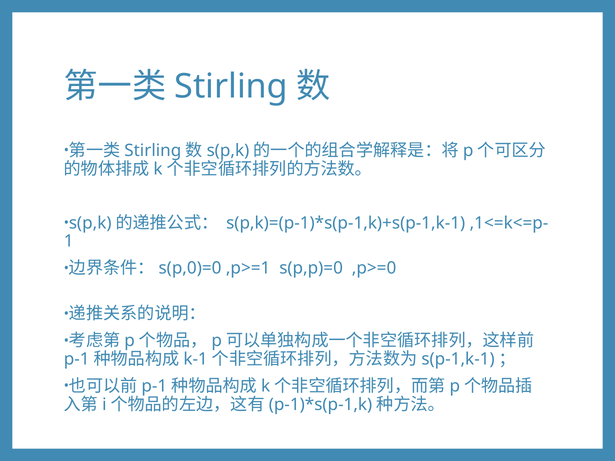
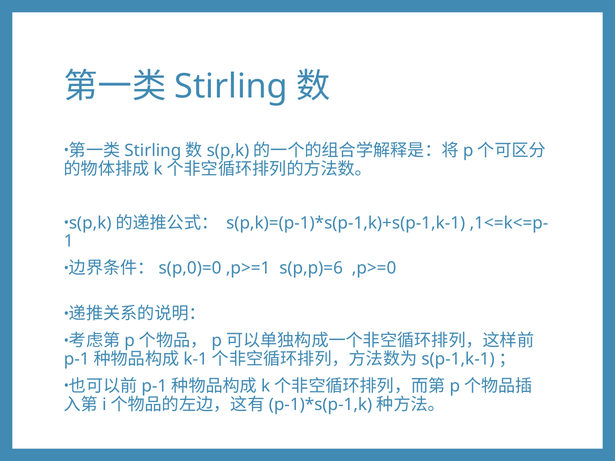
s(p,p)=0: s(p,p)=0 -> s(p,p)=6 (311, 268)
